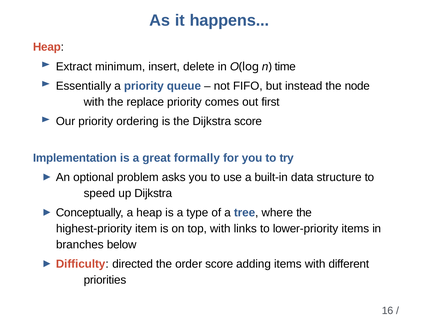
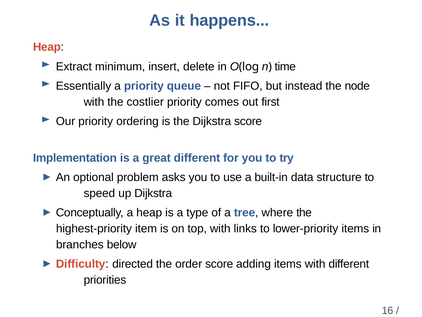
replace: replace -> costlier (145, 102)
great formally: formally -> different (197, 158)
